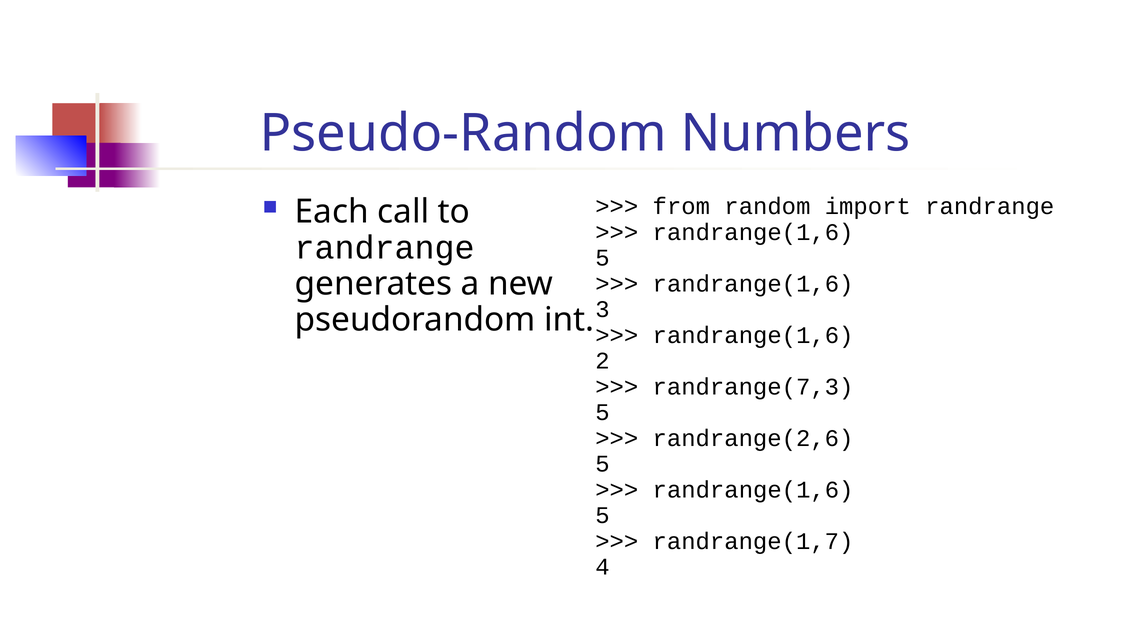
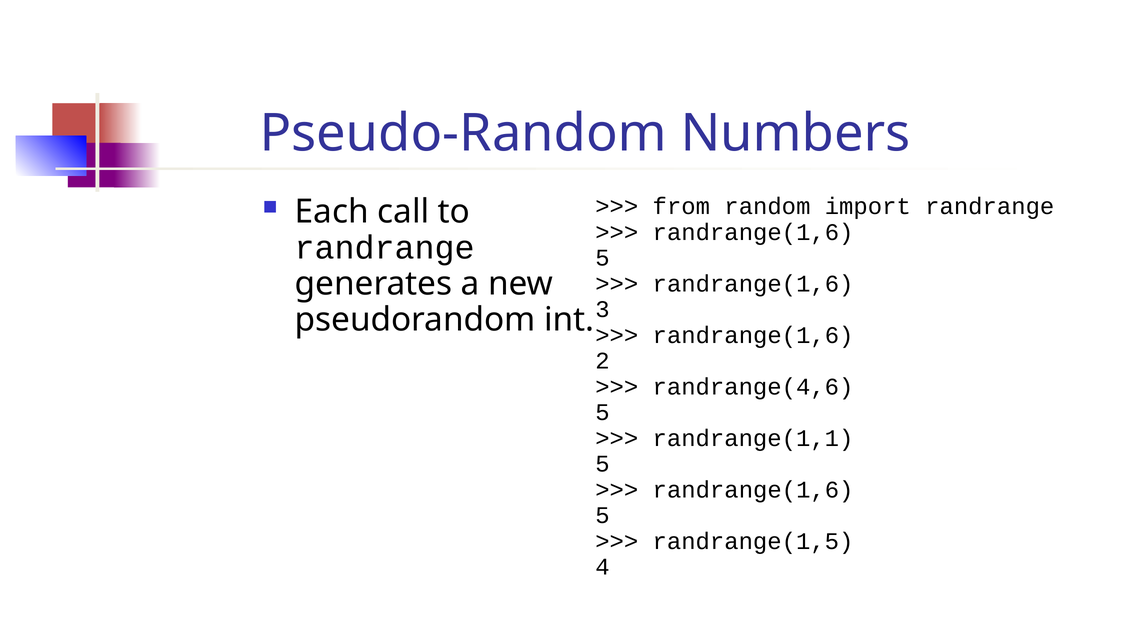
randrange(7,3: randrange(7,3 -> randrange(4,6 (753, 387)
randrange(2,6: randrange(2,6 -> randrange(1,1 (753, 438)
randrange(1,7: randrange(1,7 -> randrange(1,5 (753, 541)
